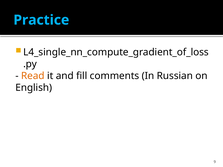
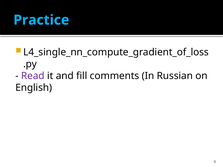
Read colour: orange -> purple (33, 76)
